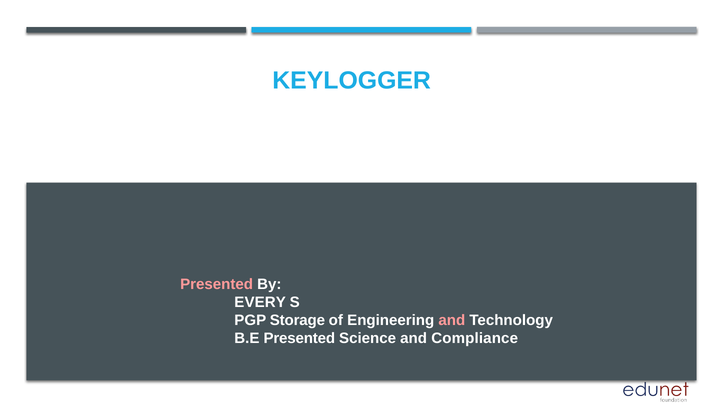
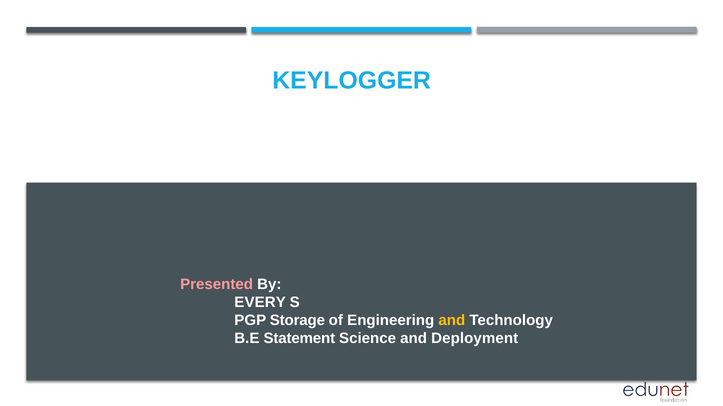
and colour: pink -> yellow (452, 321)
B.E Presented: Presented -> Statement (299, 339)
Compliance: Compliance -> Deployment (475, 339)
